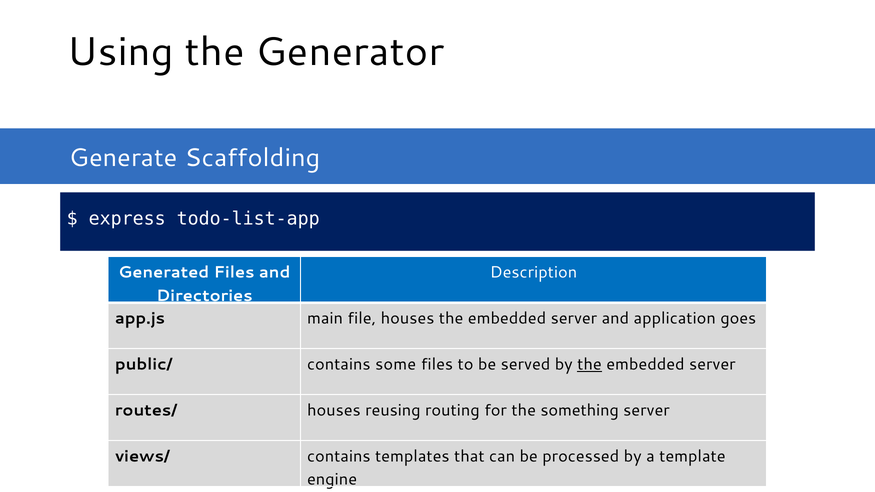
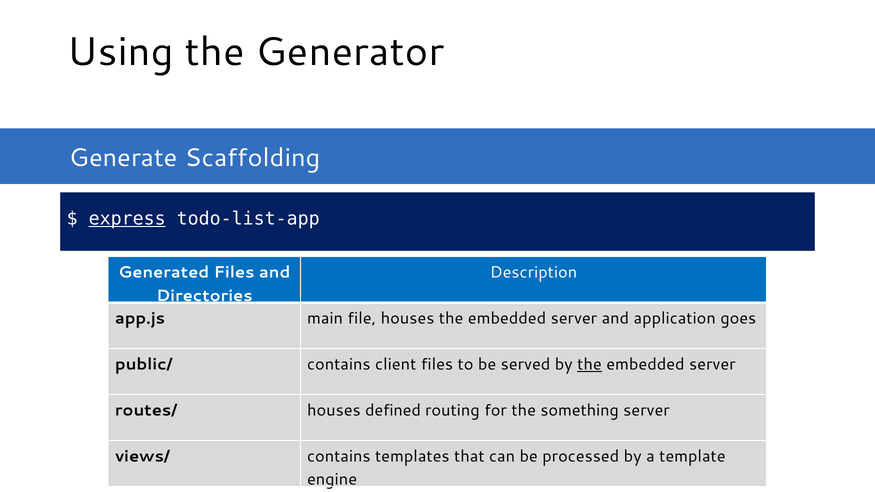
express underline: none -> present (127, 219)
some: some -> client (396, 365)
reusing: reusing -> defined (393, 410)
